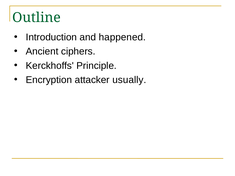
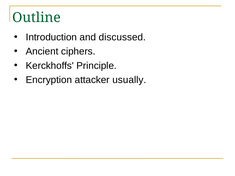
happened: happened -> discussed (122, 37)
